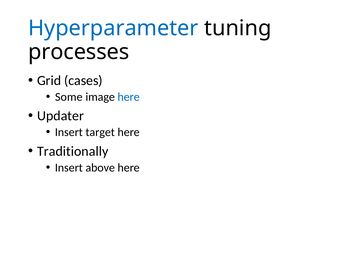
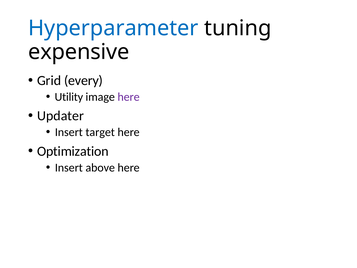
processes: processes -> expensive (79, 52)
cases: cases -> every (83, 80)
Some: Some -> Utility (69, 97)
here colour: blue -> purple (129, 97)
Traditionally: Traditionally -> Optimization (73, 151)
